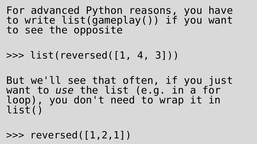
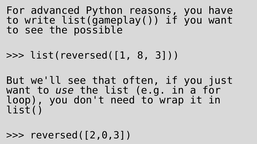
opposite: opposite -> possible (98, 30)
4: 4 -> 8 (143, 56)
reversed([1,2,1: reversed([1,2,1 -> reversed([2,0,3 (81, 136)
